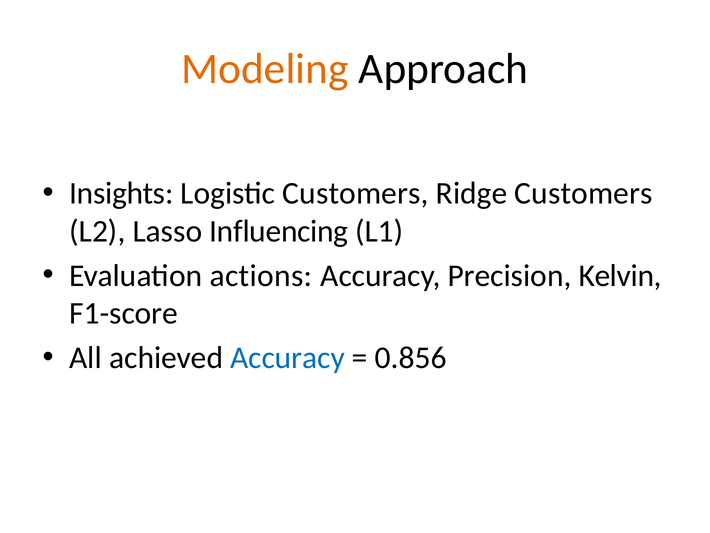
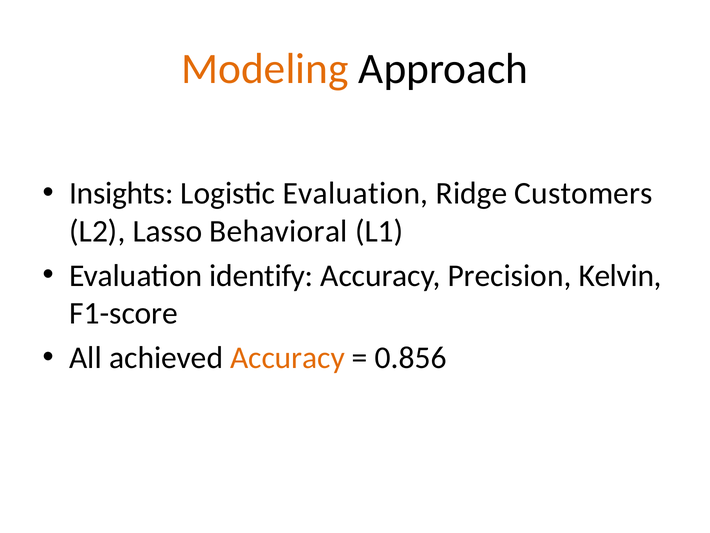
Logistic Customers: Customers -> Evaluation (355, 193)
Influencing: Influencing -> Behavioral (279, 231)
actions: actions -> identify (261, 275)
Accuracy colour: blue -> orange (288, 357)
